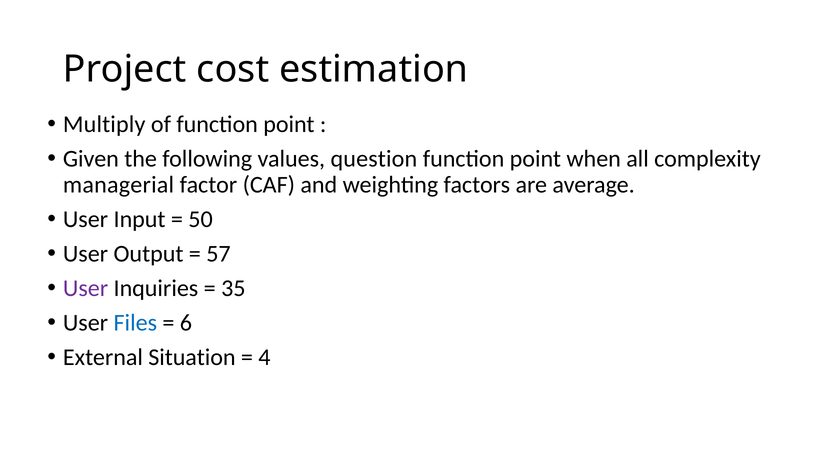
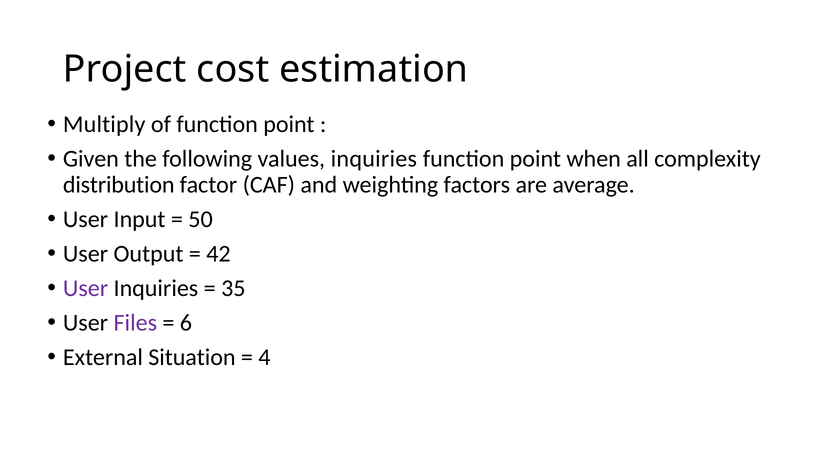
values question: question -> inquiries (374, 159)
managerial: managerial -> distribution (119, 185)
57: 57 -> 42 (218, 254)
Files colour: blue -> purple (135, 323)
